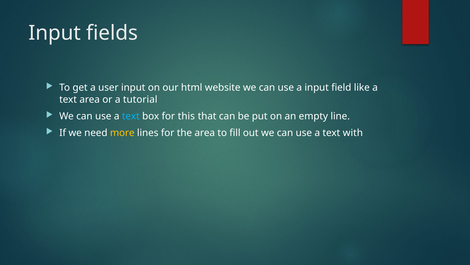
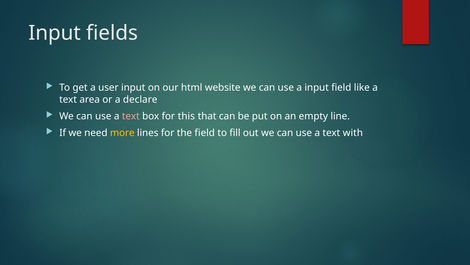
tutorial: tutorial -> declare (140, 99)
text colour: light blue -> pink (131, 116)
the area: area -> field (205, 133)
